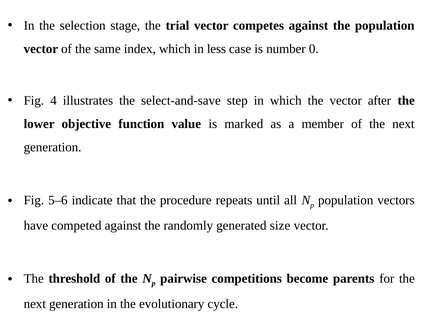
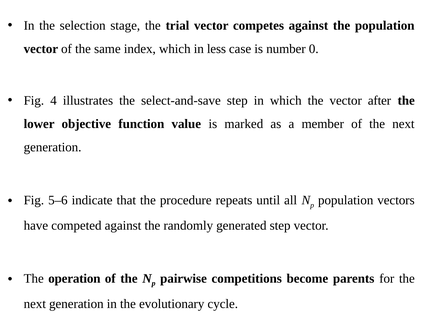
generated size: size -> step (280, 226)
threshold: threshold -> operation (74, 278)
